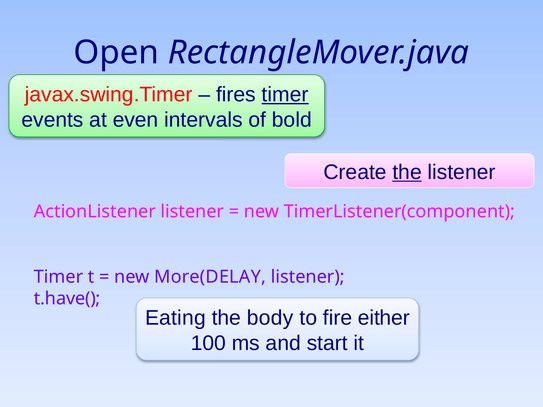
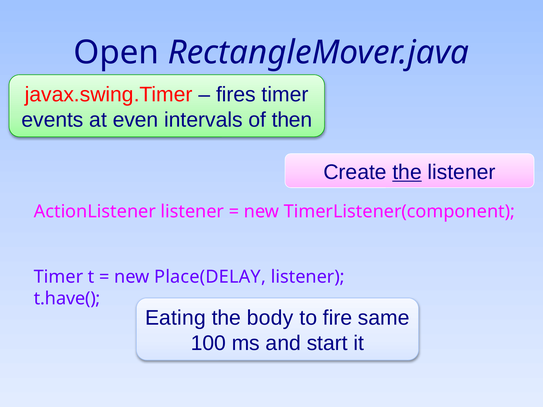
timer underline: present -> none (285, 95)
bold: bold -> then (292, 120)
More(DELAY: More(DELAY -> Place(DELAY (210, 277)
either: either -> same (384, 318)
